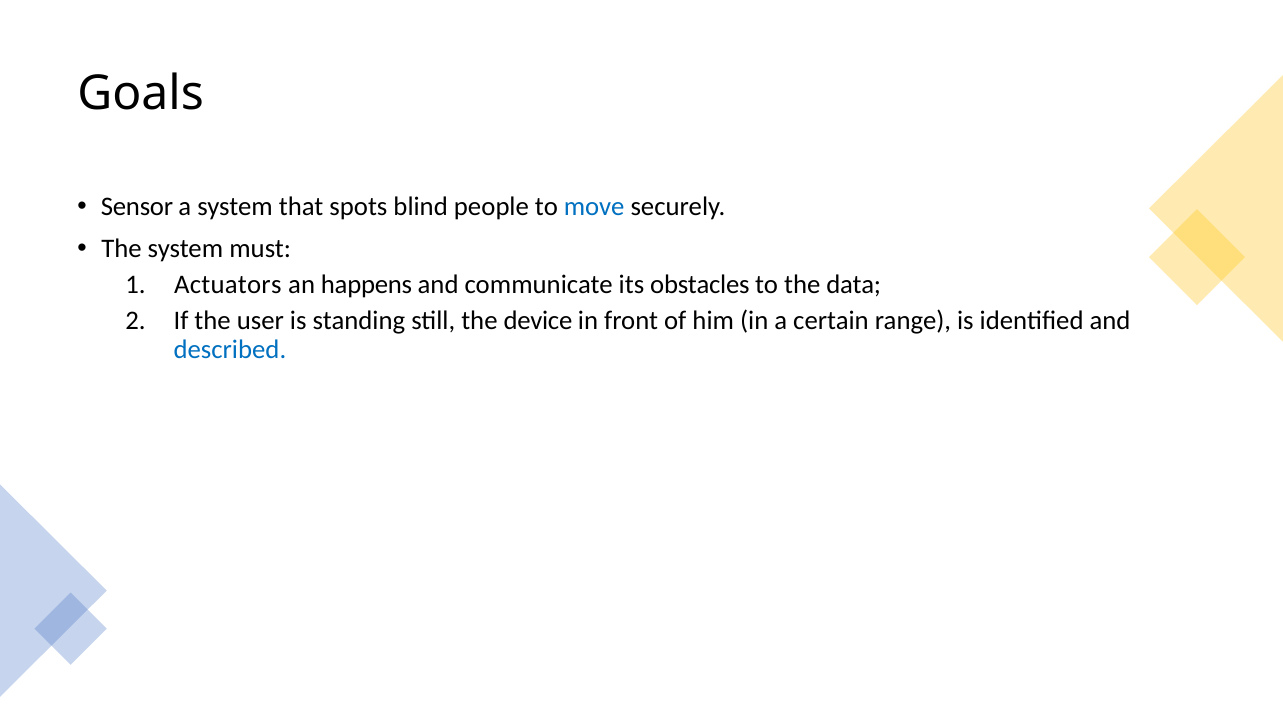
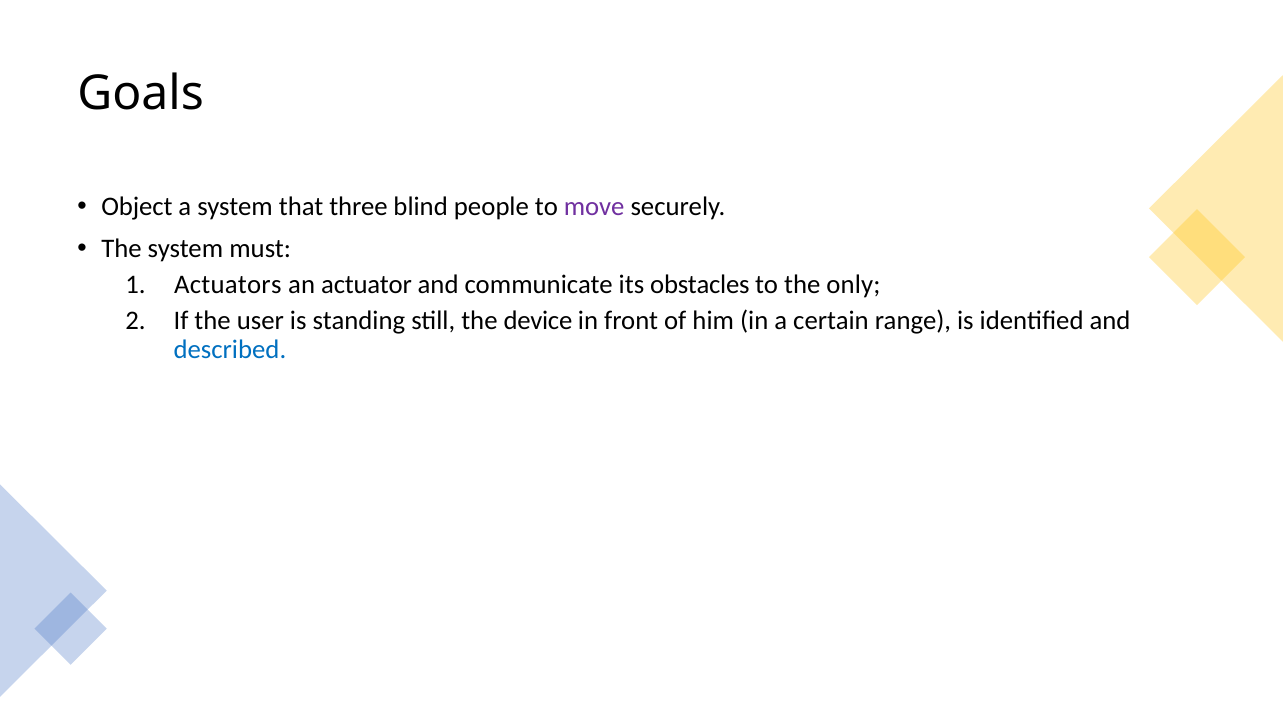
Sensor: Sensor -> Object (137, 207)
spots: spots -> three (359, 207)
move colour: blue -> purple (594, 207)
happens: happens -> actuator (366, 285)
data: data -> only (853, 285)
